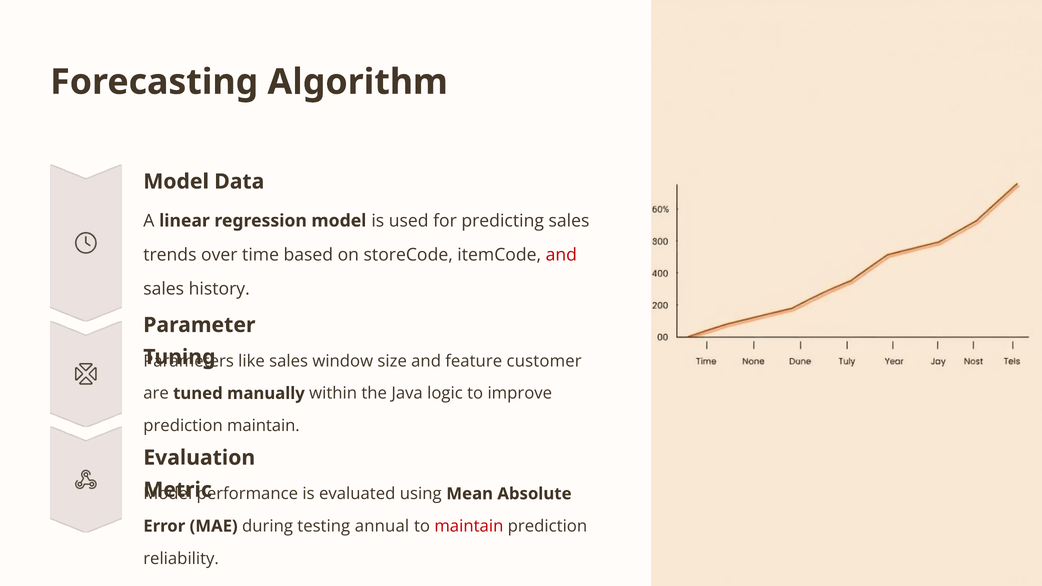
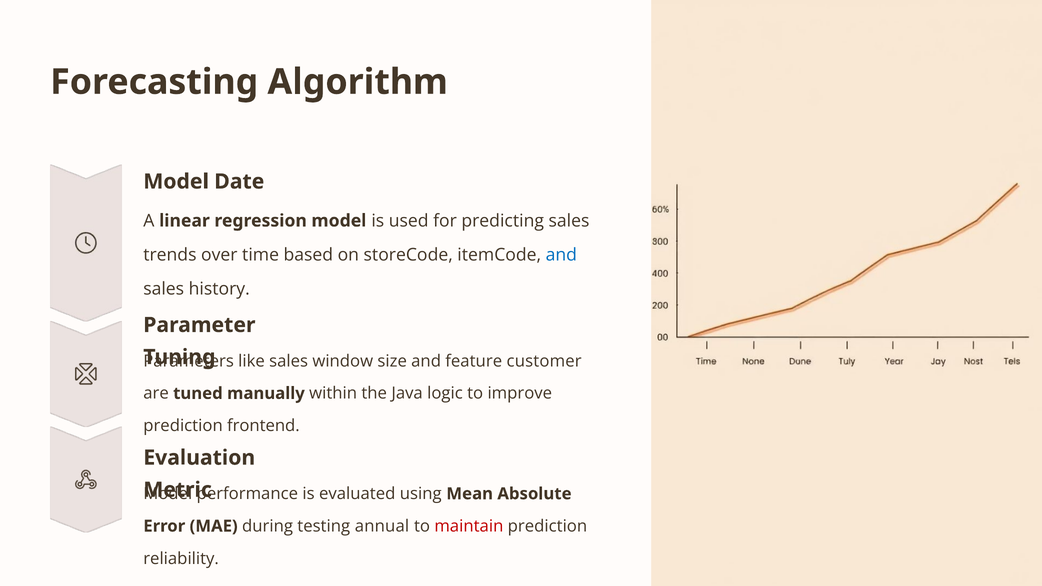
Data: Data -> Date (239, 182)
and colour: red -> blue (561, 255)
prediction maintain: maintain -> frontend (263, 426)
